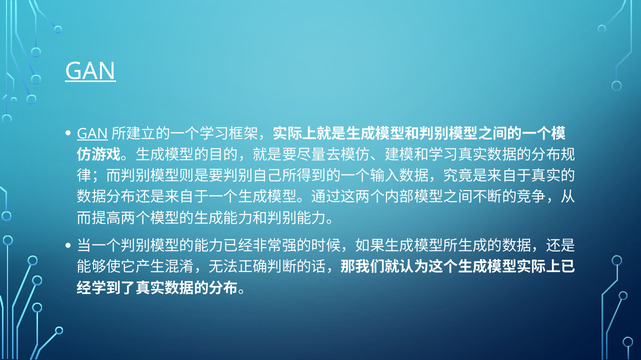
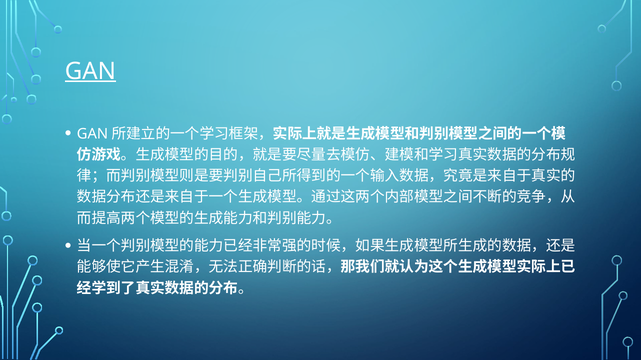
GAN underline: present -> none (92, 134)
